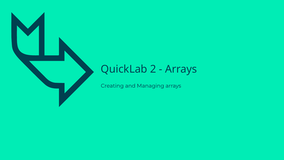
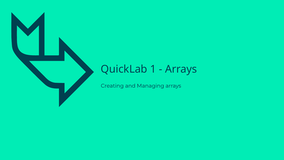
2: 2 -> 1 (153, 69)
